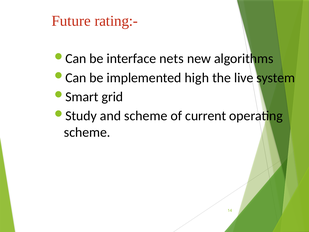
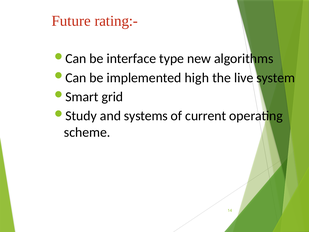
nets: nets -> type (172, 59)
and scheme: scheme -> systems (146, 116)
